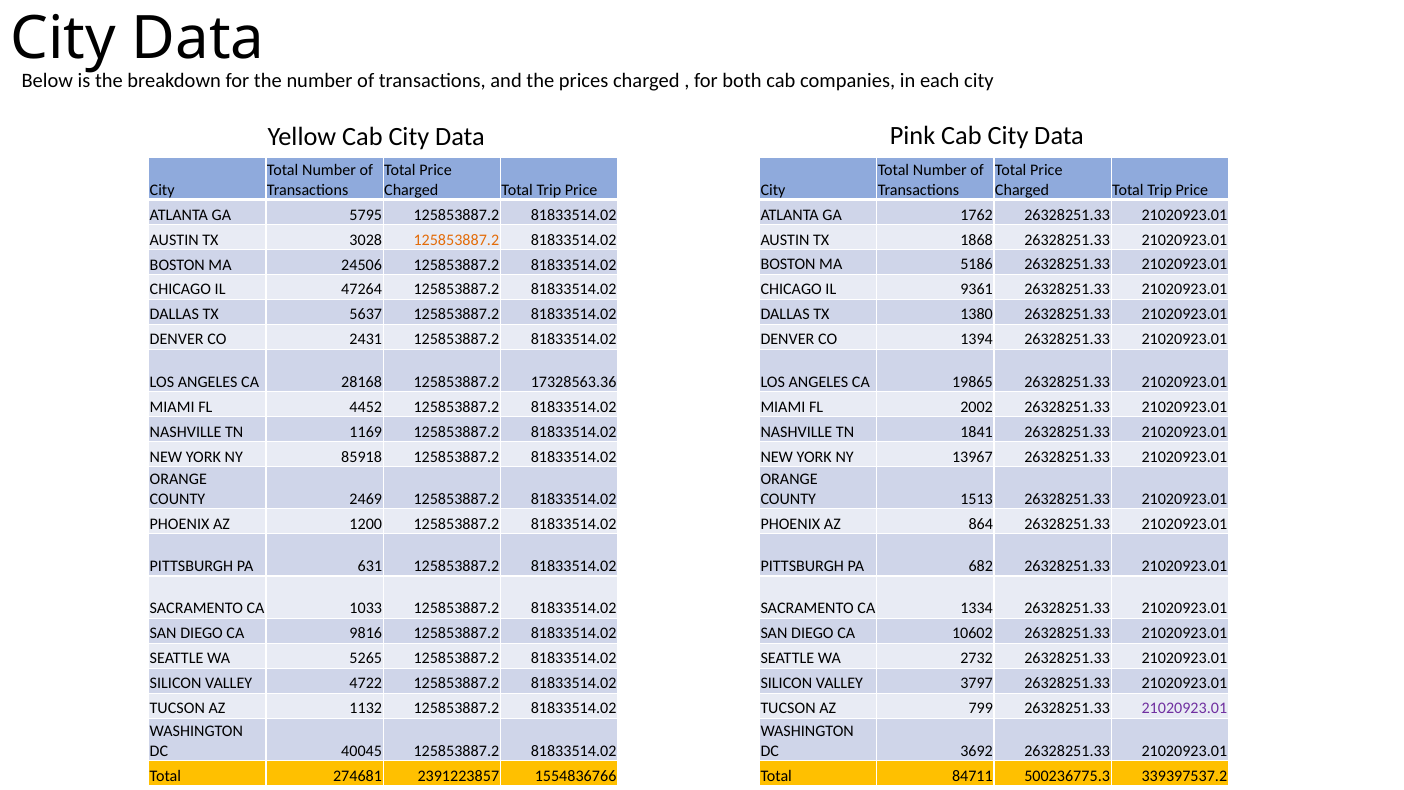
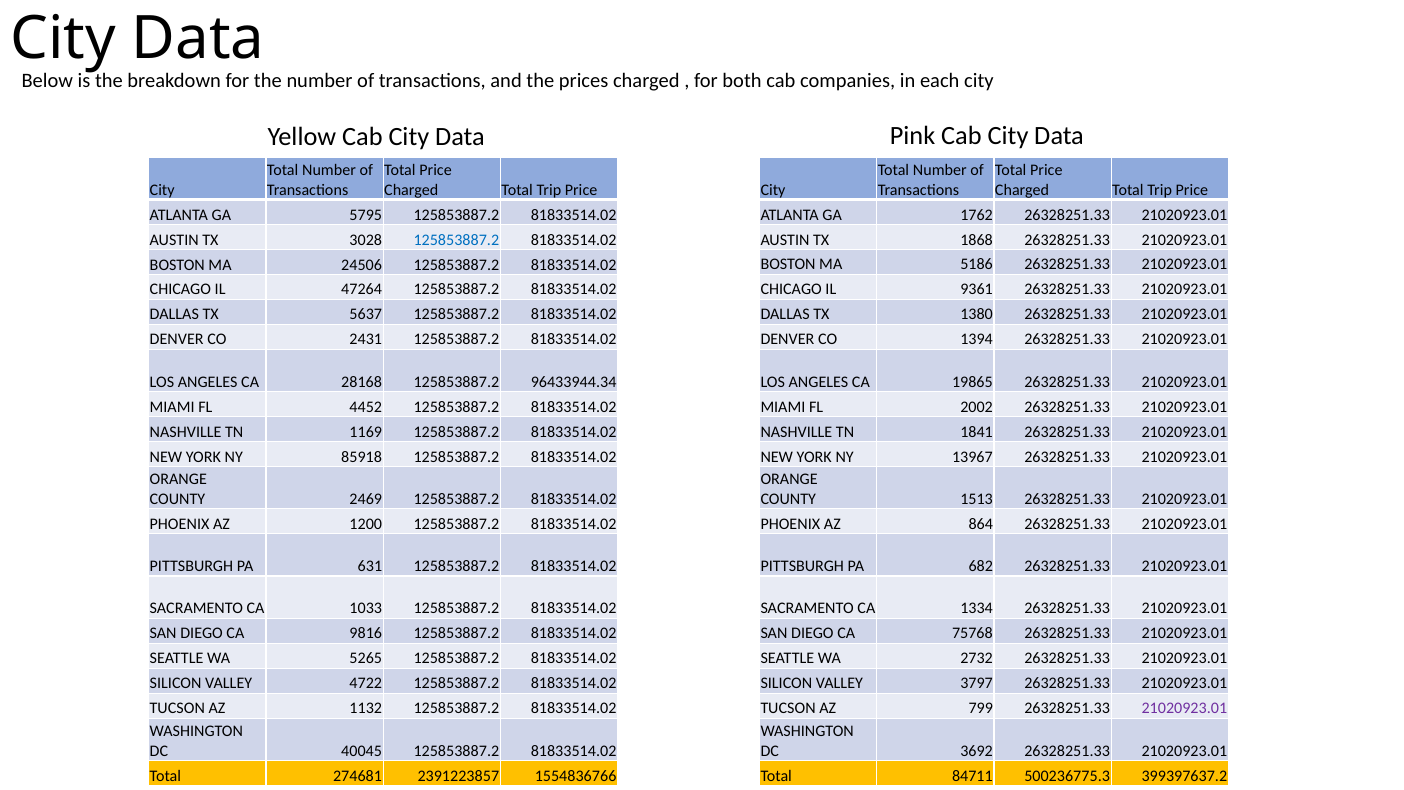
125853887.2 colour: orange -> blue (456, 240)
17328563.36: 17328563.36 -> 96433944.34 (574, 382)
10602: 10602 -> 75768 (972, 633)
339397537.2: 339397537.2 -> 399397637.2 (1184, 775)
